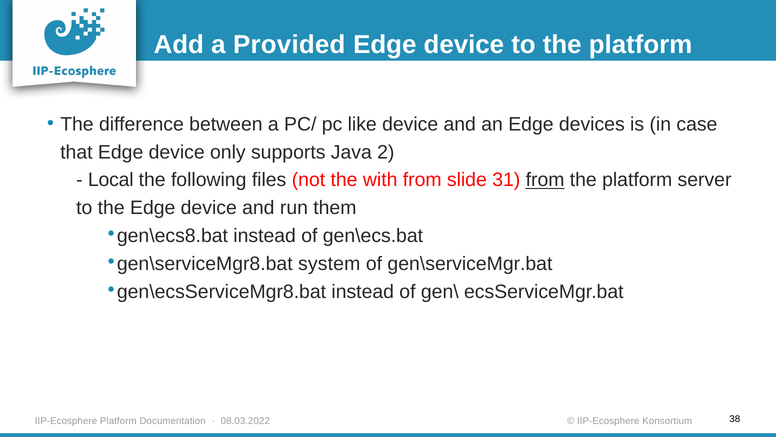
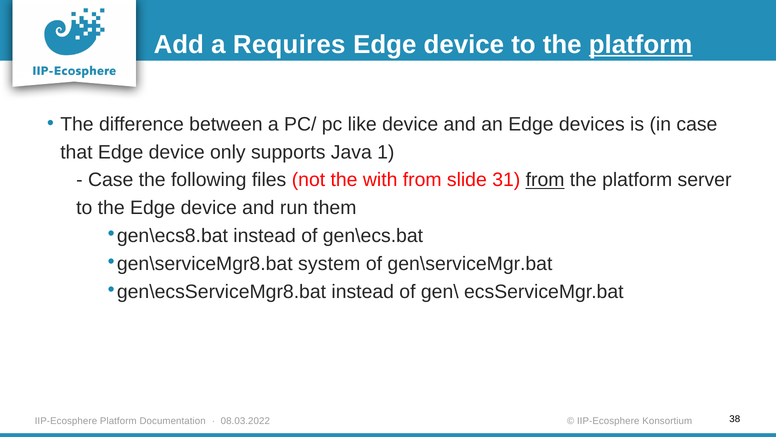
Provided: Provided -> Requires (289, 45)
platform underline: none -> present (641, 45)
2: 2 -> 1 (386, 152)
Local: Local -> Case (111, 180)
